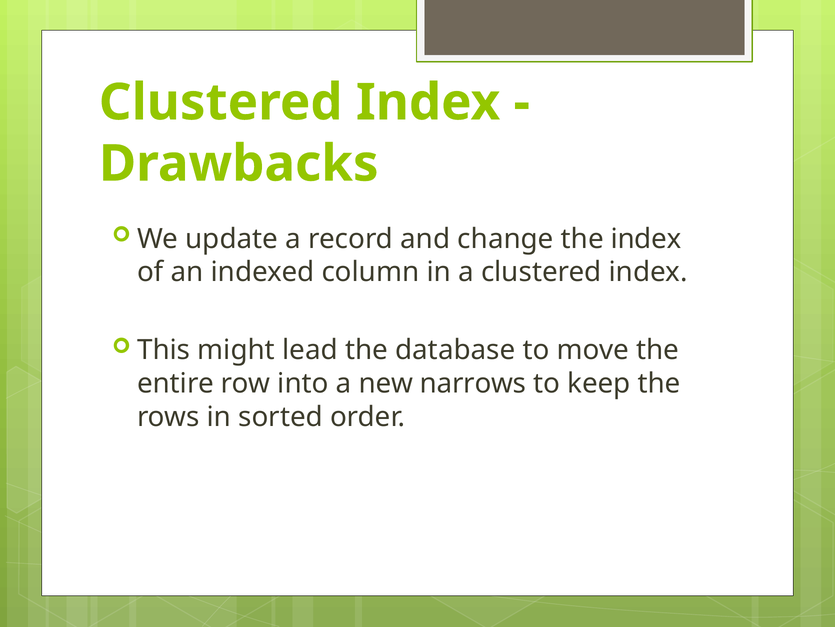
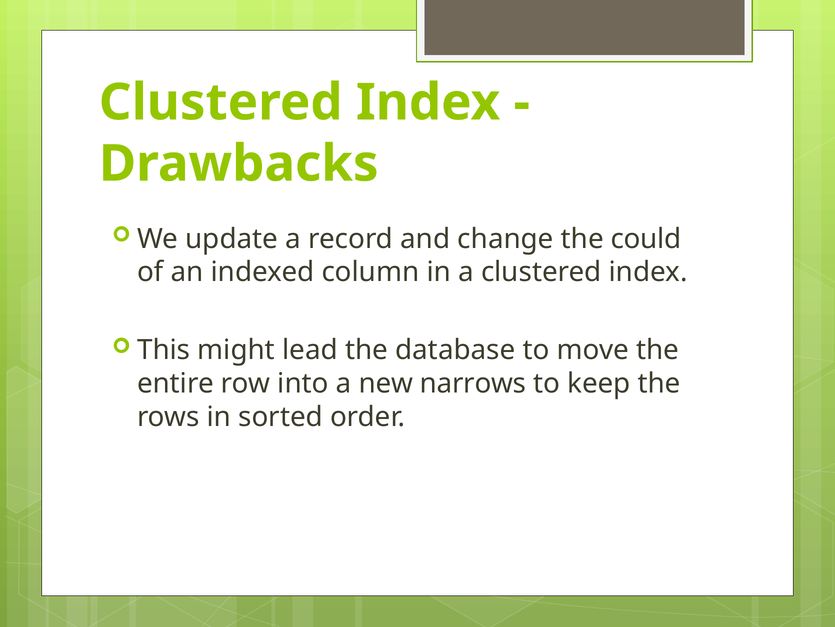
the index: index -> could (646, 239)
